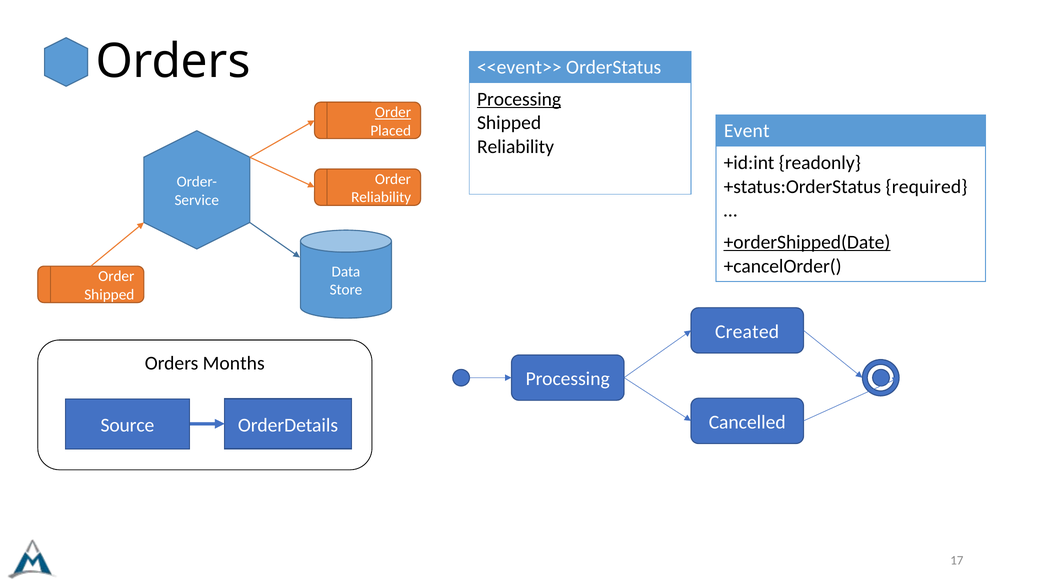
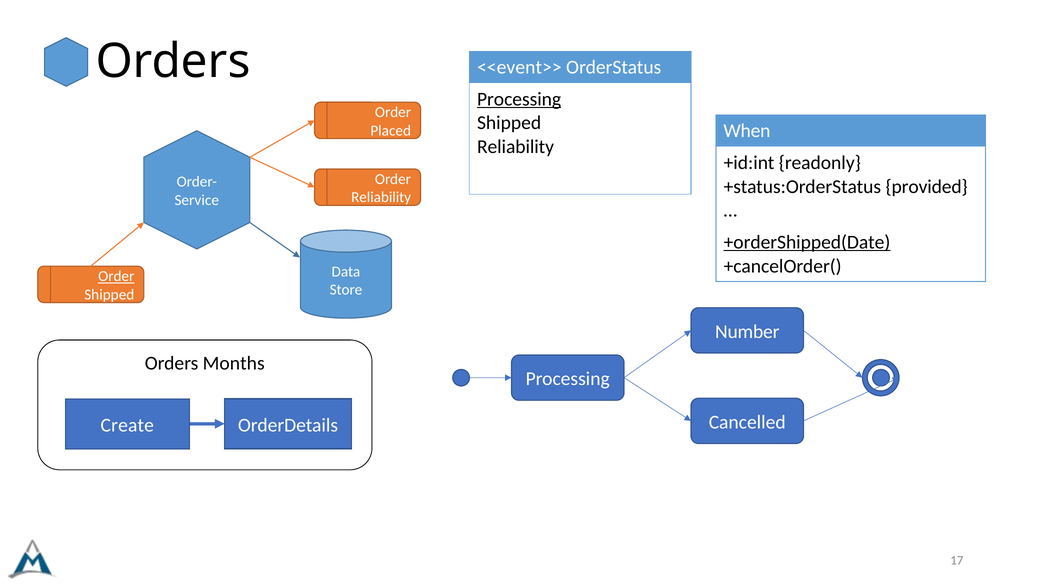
Order underline: present -> none (393, 112)
Event: Event -> When (747, 131)
required: required -> provided (927, 186)
Order underline: none -> present (116, 276)
Created: Created -> Number (747, 332)
Source: Source -> Create (127, 425)
